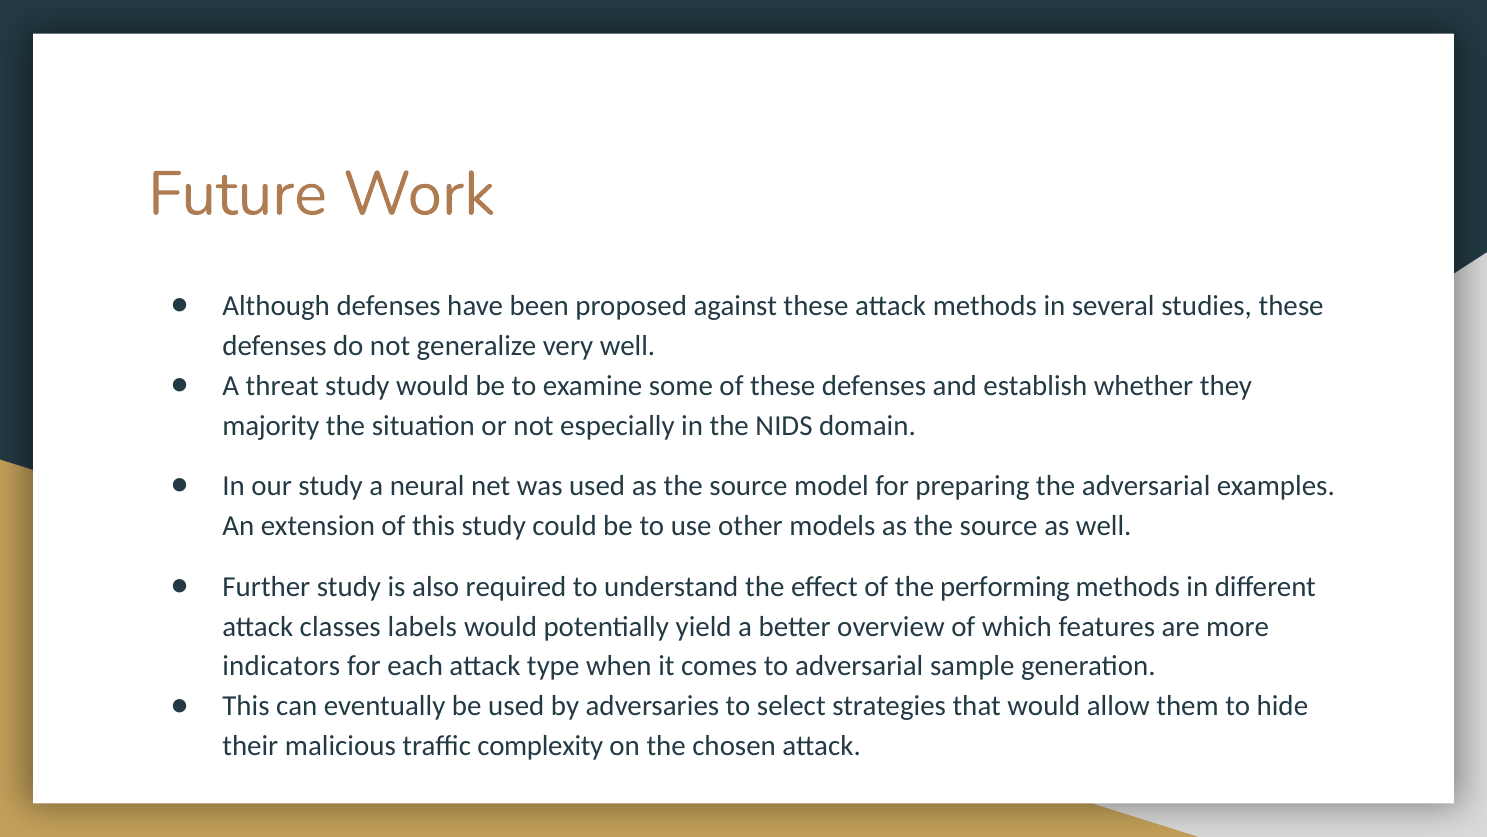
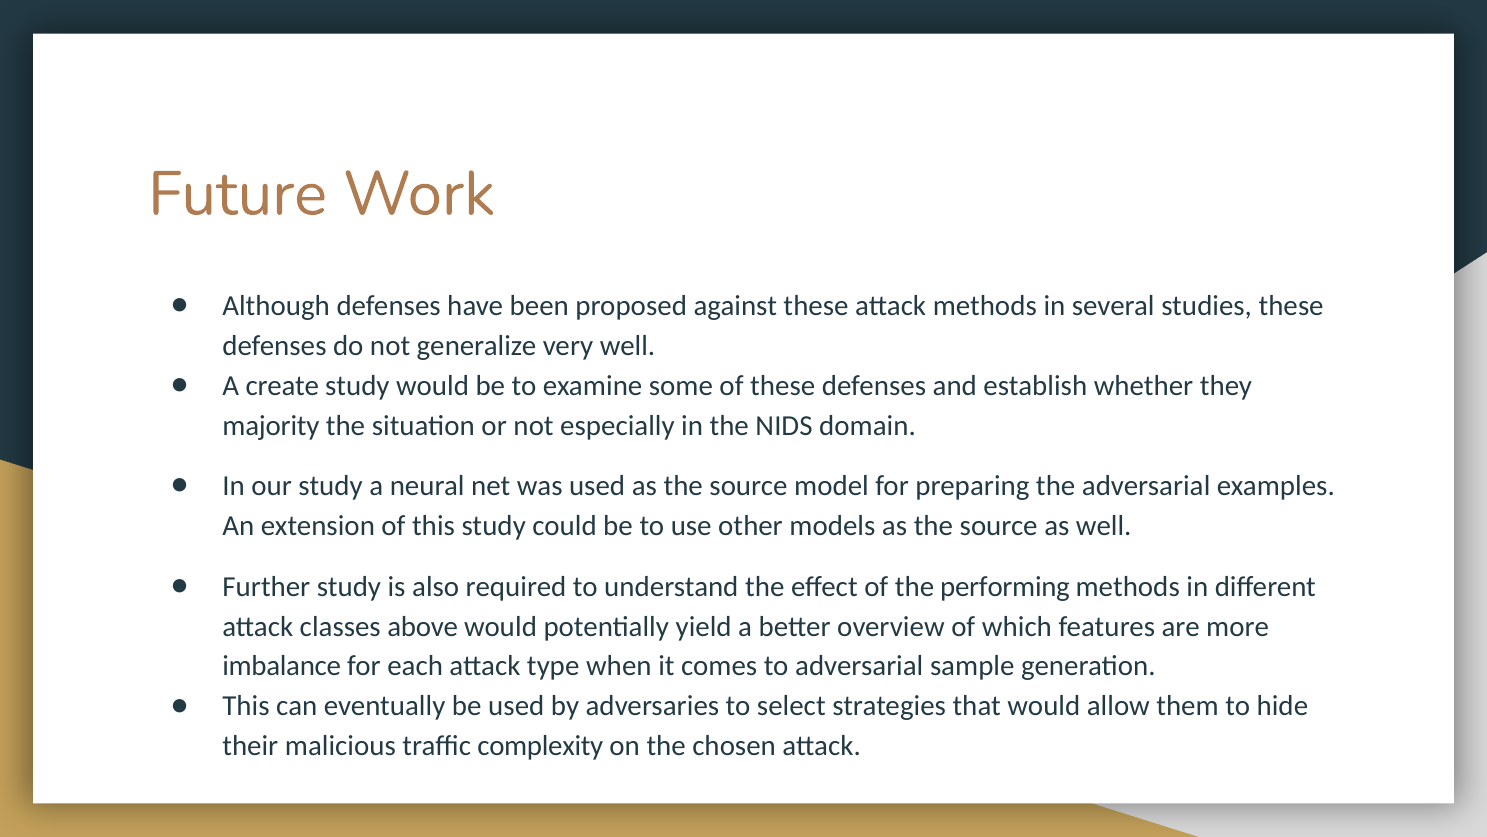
threat: threat -> create (282, 385)
labels: labels -> above (423, 626)
indicators: indicators -> imbalance (282, 666)
